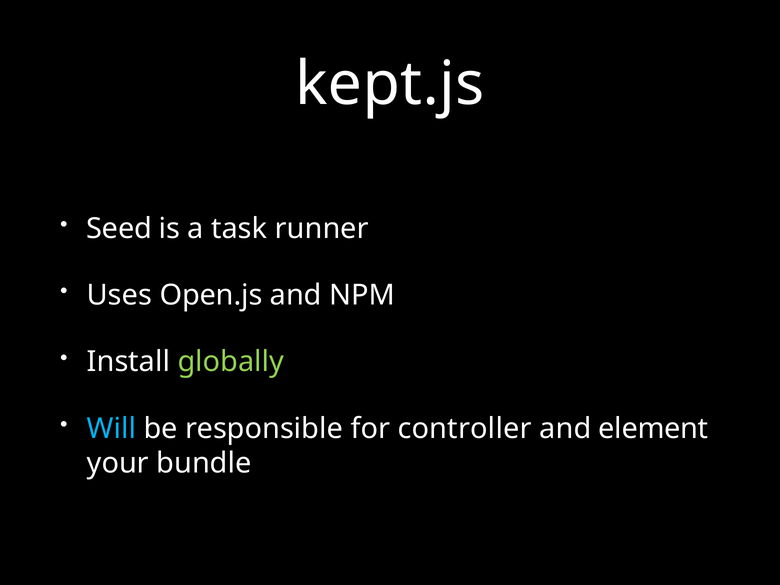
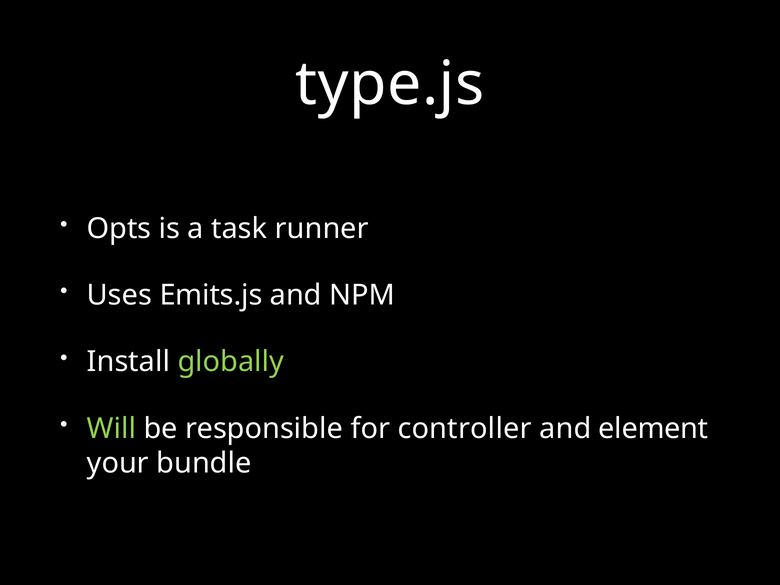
kept.js: kept.js -> type.js (390, 84)
Seed: Seed -> Opts (119, 228)
Open.js: Open.js -> Emits.js (211, 295)
Will colour: light blue -> light green (112, 429)
